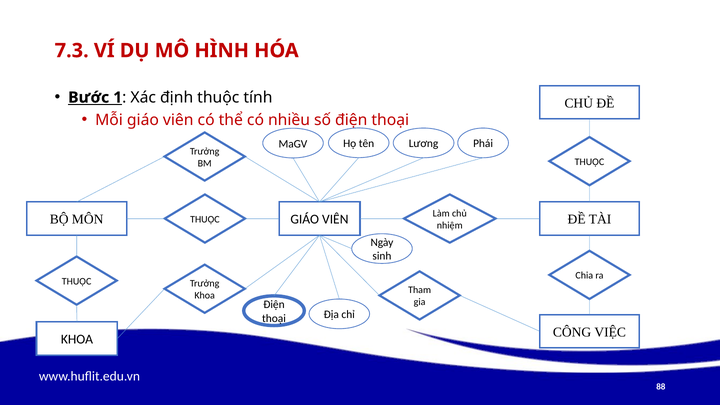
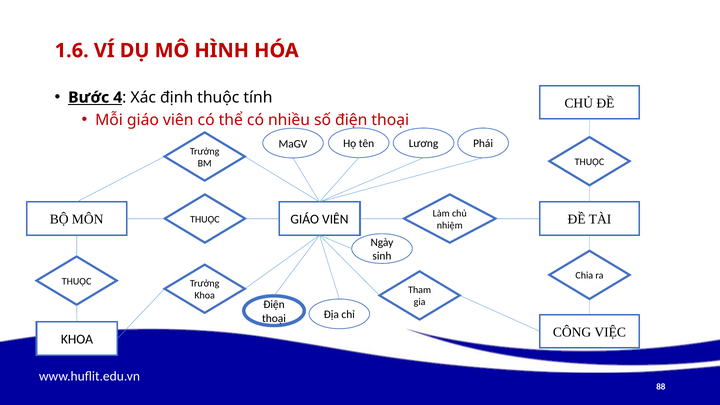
7.3: 7.3 -> 1.6 (72, 51)
1: 1 -> 4 (118, 97)
